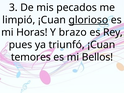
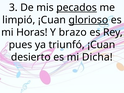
pecados underline: none -> present (77, 8)
temores: temores -> desierto (31, 57)
Bellos: Bellos -> Dicha (97, 57)
